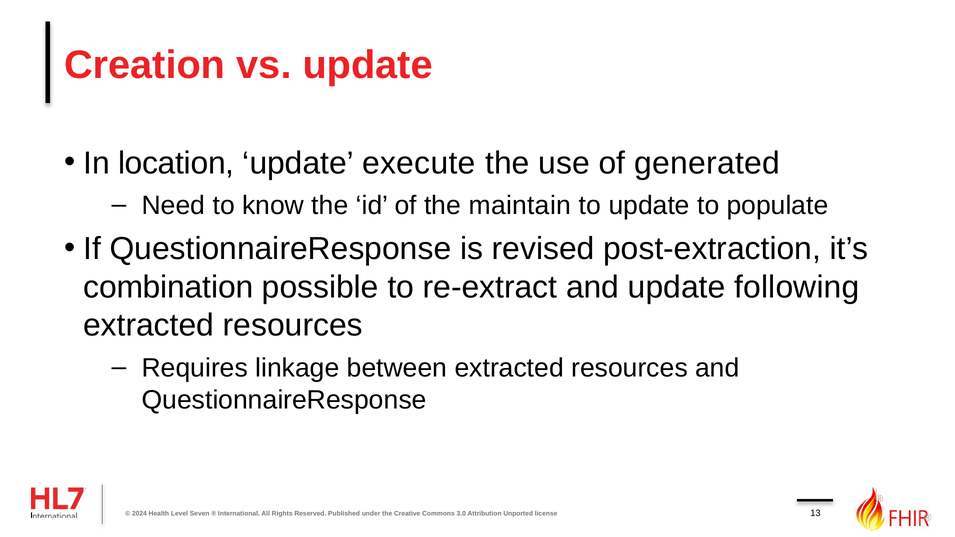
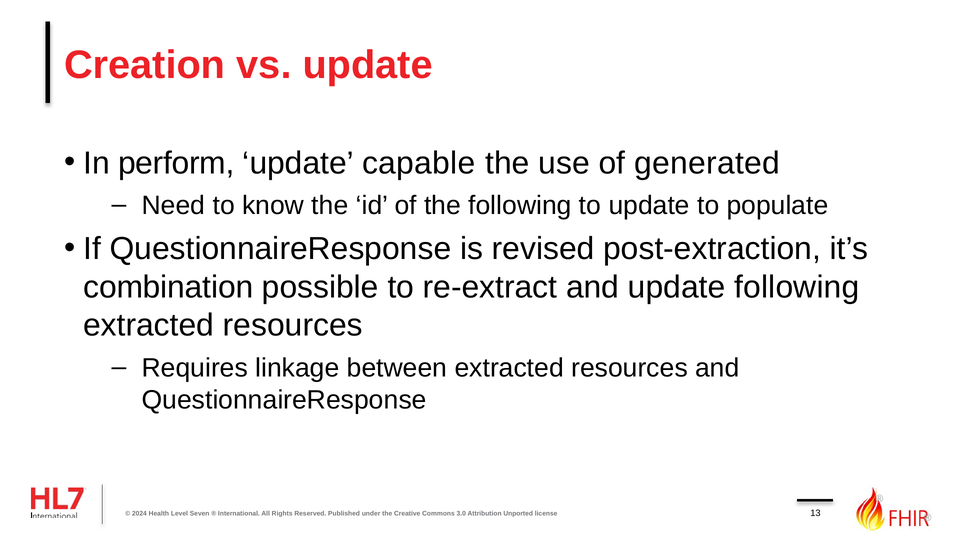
location: location -> perform (176, 163)
execute: execute -> capable (419, 163)
the maintain: maintain -> following (520, 206)
